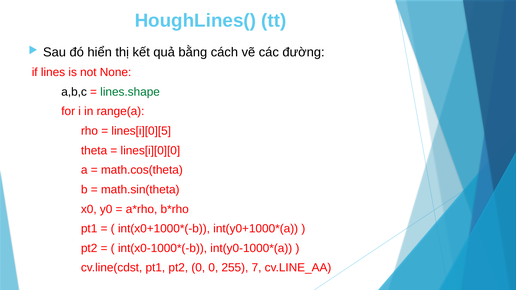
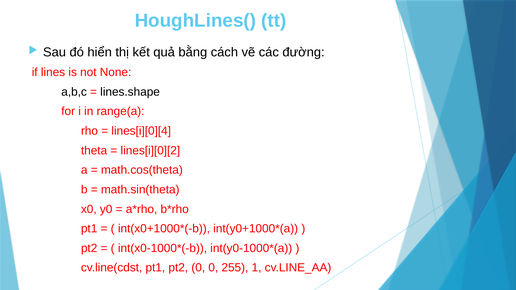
lines.shape colour: green -> black (130, 92)
lines[i][0][5: lines[i][0][5 -> lines[i][0][4 (141, 131)
lines[i][0][0: lines[i][0][0 -> lines[i][0][2 (150, 151)
7: 7 -> 1 (257, 268)
